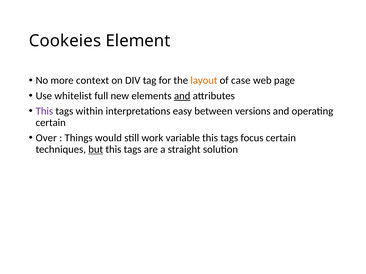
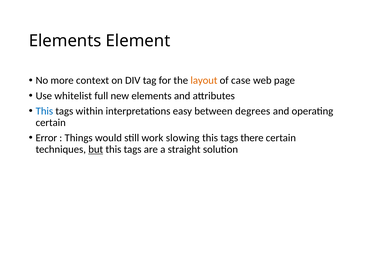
Cookeies: Cookeies -> Elements (65, 41)
and underline: present -> none (182, 96)
This colour: purple -> blue (44, 111)
versions: versions -> degrees (253, 111)
Over: Over -> Error (46, 138)
variable: variable -> slowing (183, 138)
focus: focus -> there (252, 138)
